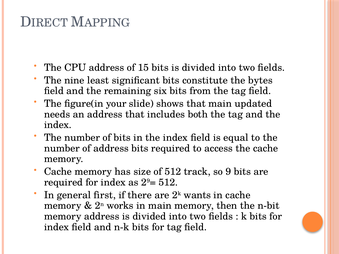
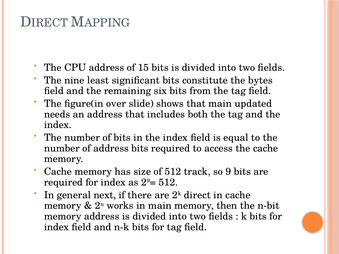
your: your -> over (116, 104)
first: first -> next (105, 195)
wants: wants -> direct (197, 195)
